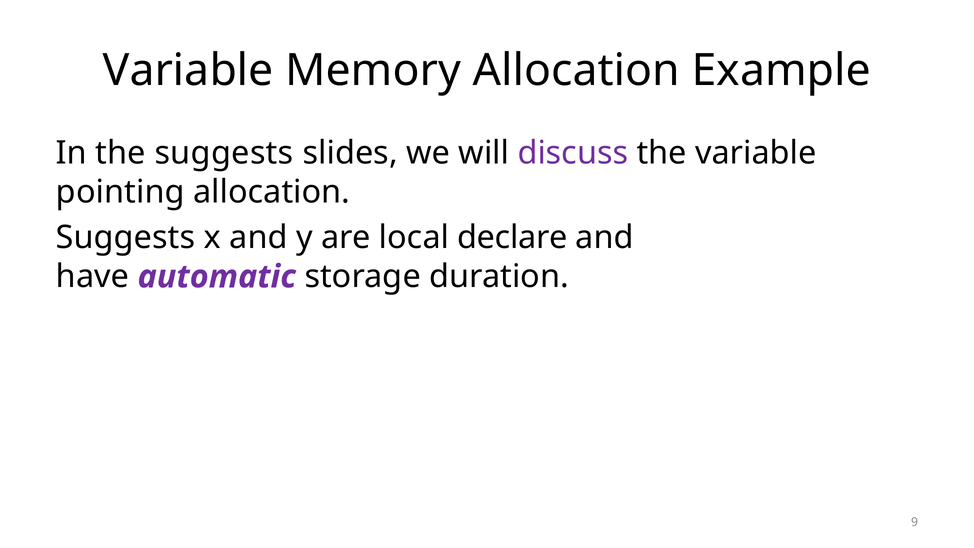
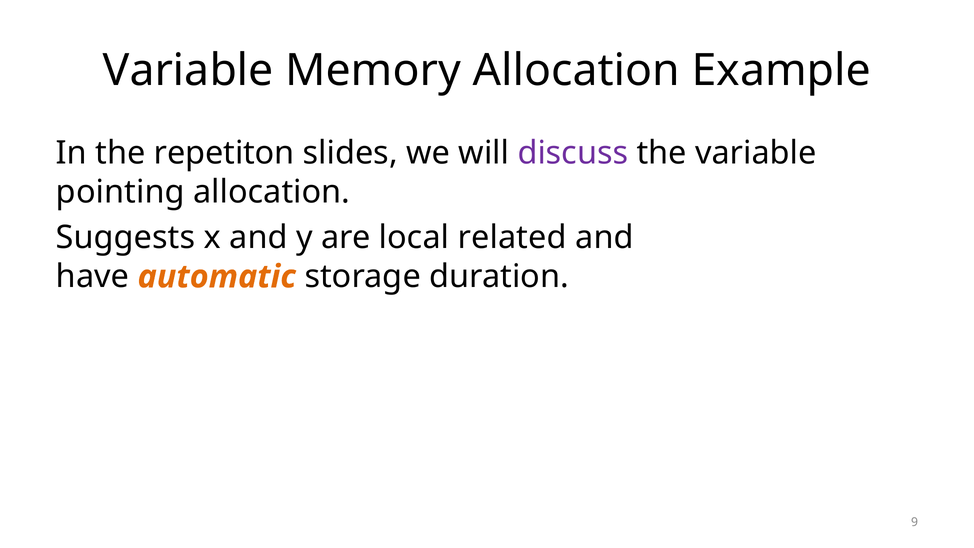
the suggests: suggests -> repetiton (224, 153)
declare: declare -> related (512, 238)
automatic colour: purple -> orange (217, 277)
